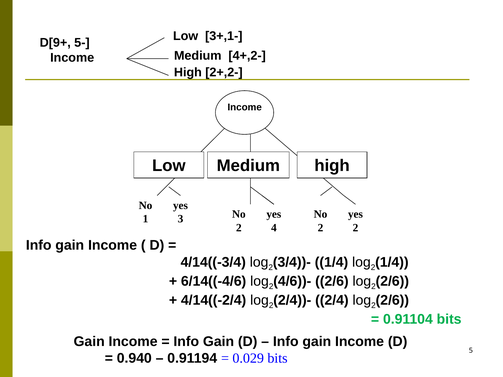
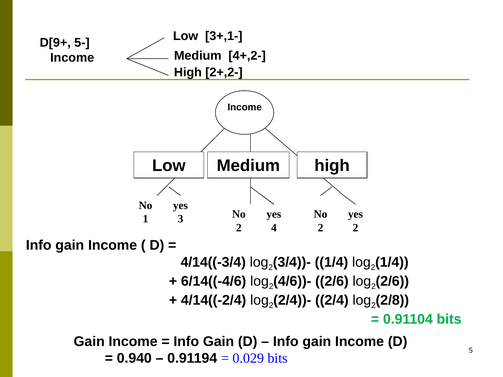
2/6: 2/6 -> 2/8 (392, 300)
